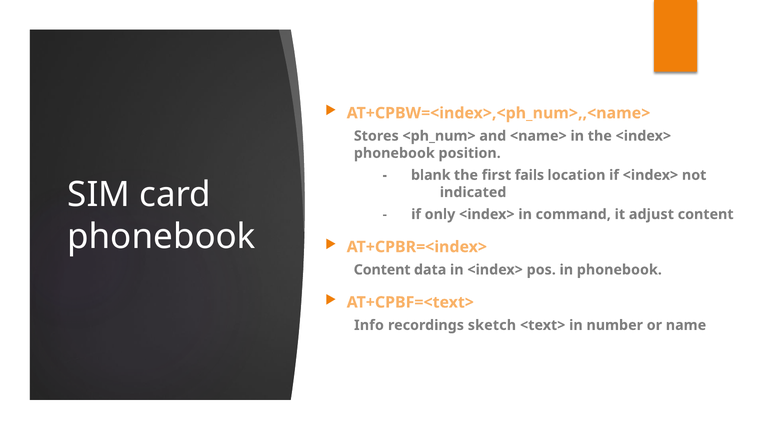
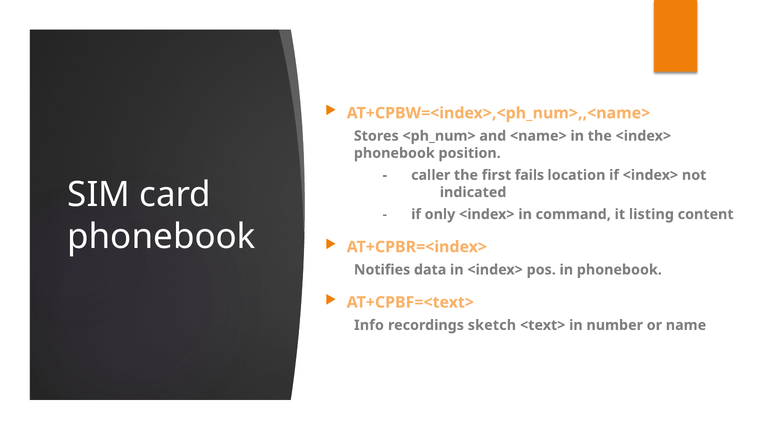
blank: blank -> caller (431, 175)
adjust: adjust -> listing (651, 214)
Content: Content -> Notifies (382, 270)
